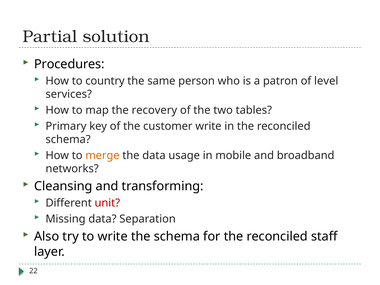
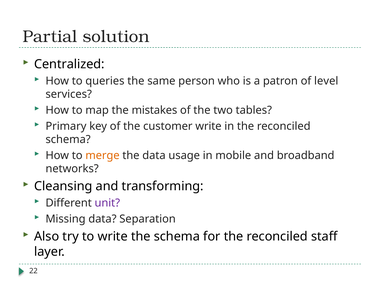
Procedures: Procedures -> Centralized (69, 64)
country: country -> queries (105, 81)
recovery: recovery -> mistakes (154, 110)
unit colour: red -> purple (107, 203)
